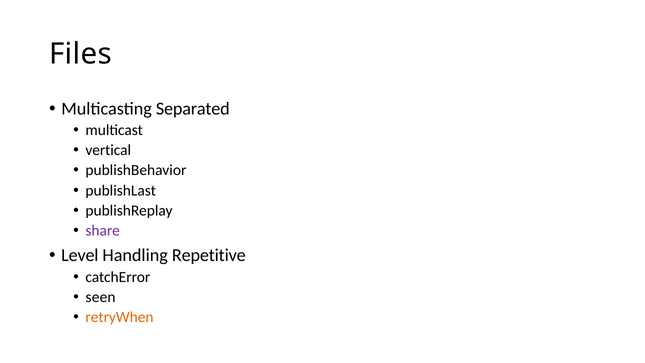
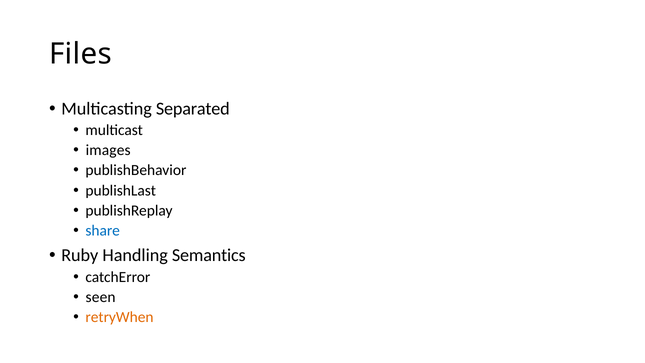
vertical: vertical -> images (108, 150)
share colour: purple -> blue (103, 230)
Level: Level -> Ruby (80, 255)
Repetitive: Repetitive -> Semantics (209, 255)
